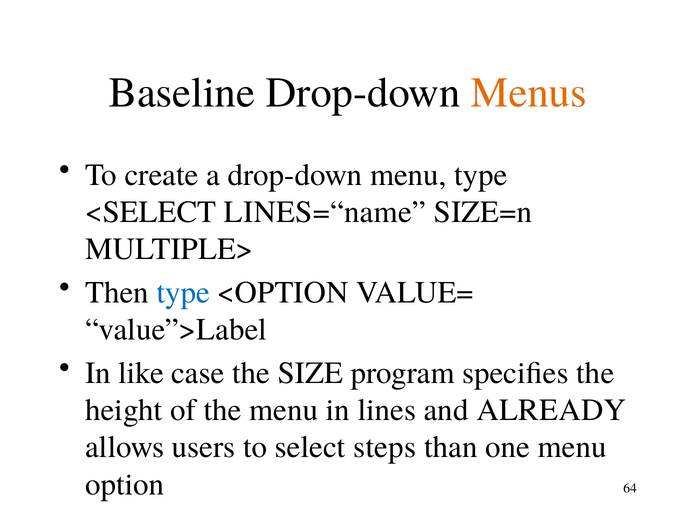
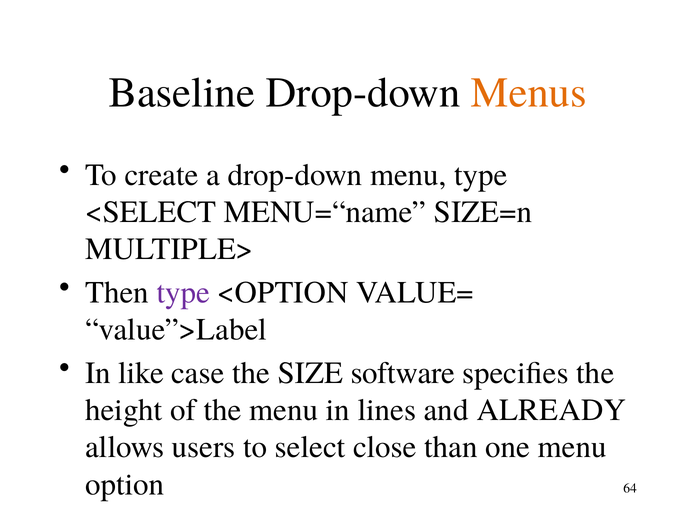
LINES=“name: LINES=“name -> MENU=“name (325, 212)
type colour: blue -> purple (183, 293)
program: program -> software (403, 373)
steps: steps -> close (385, 447)
